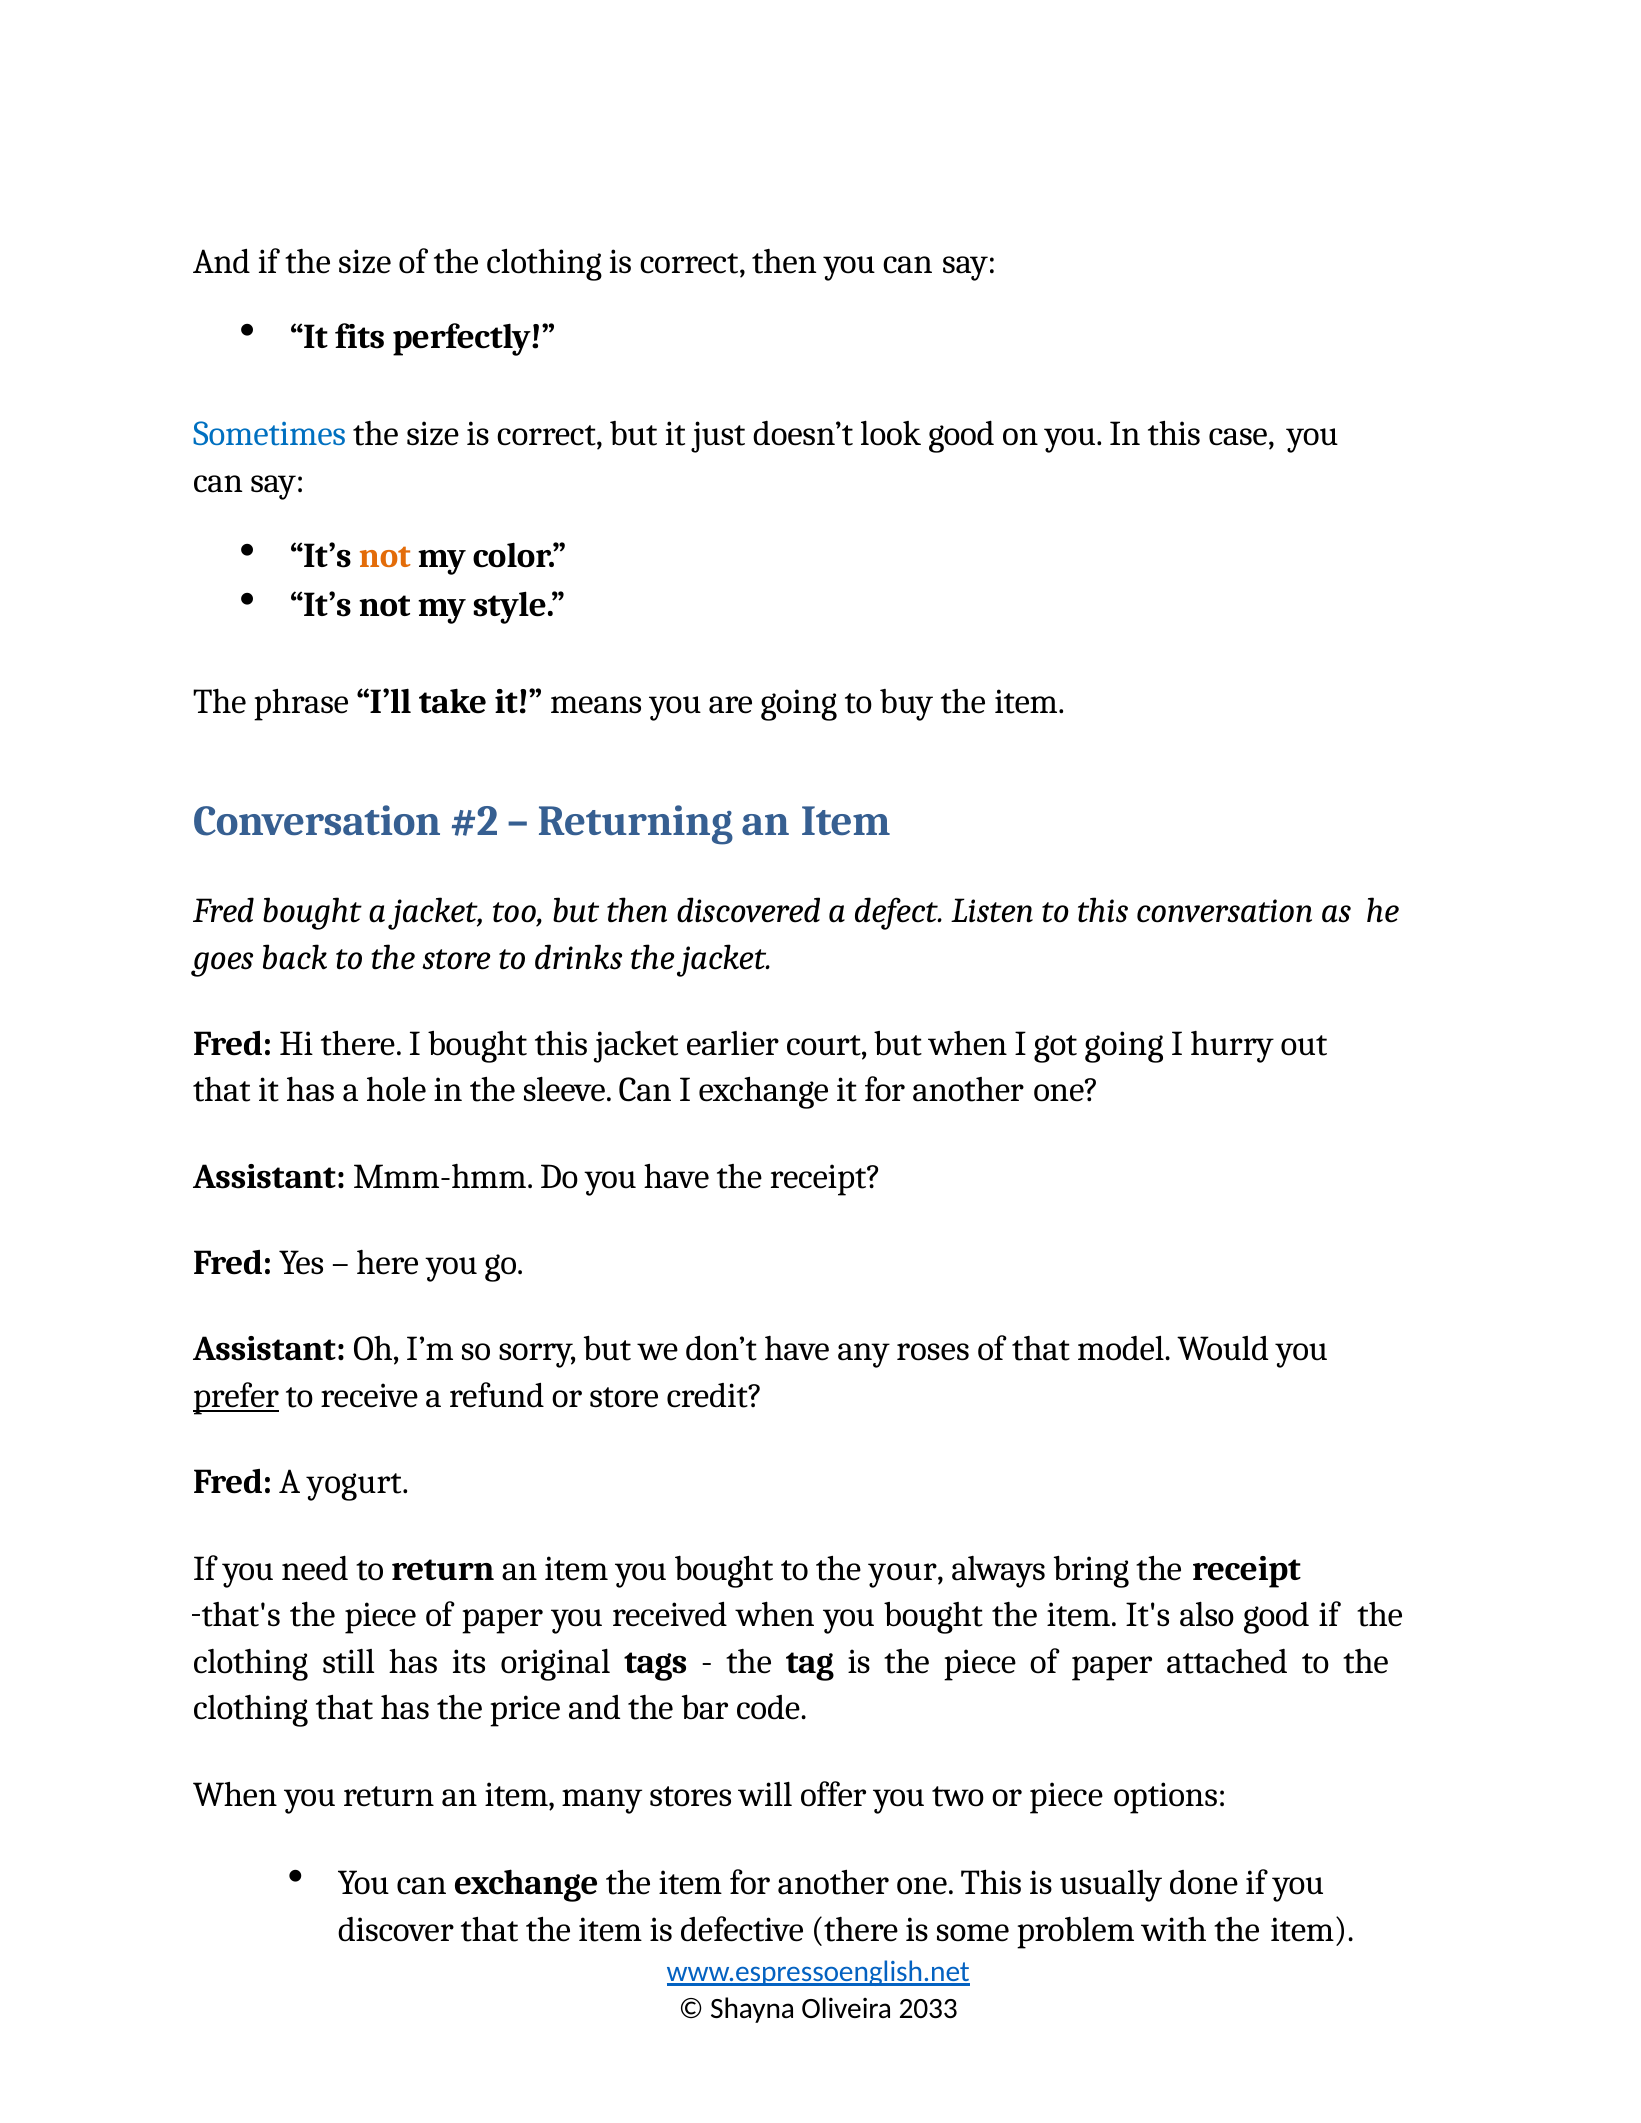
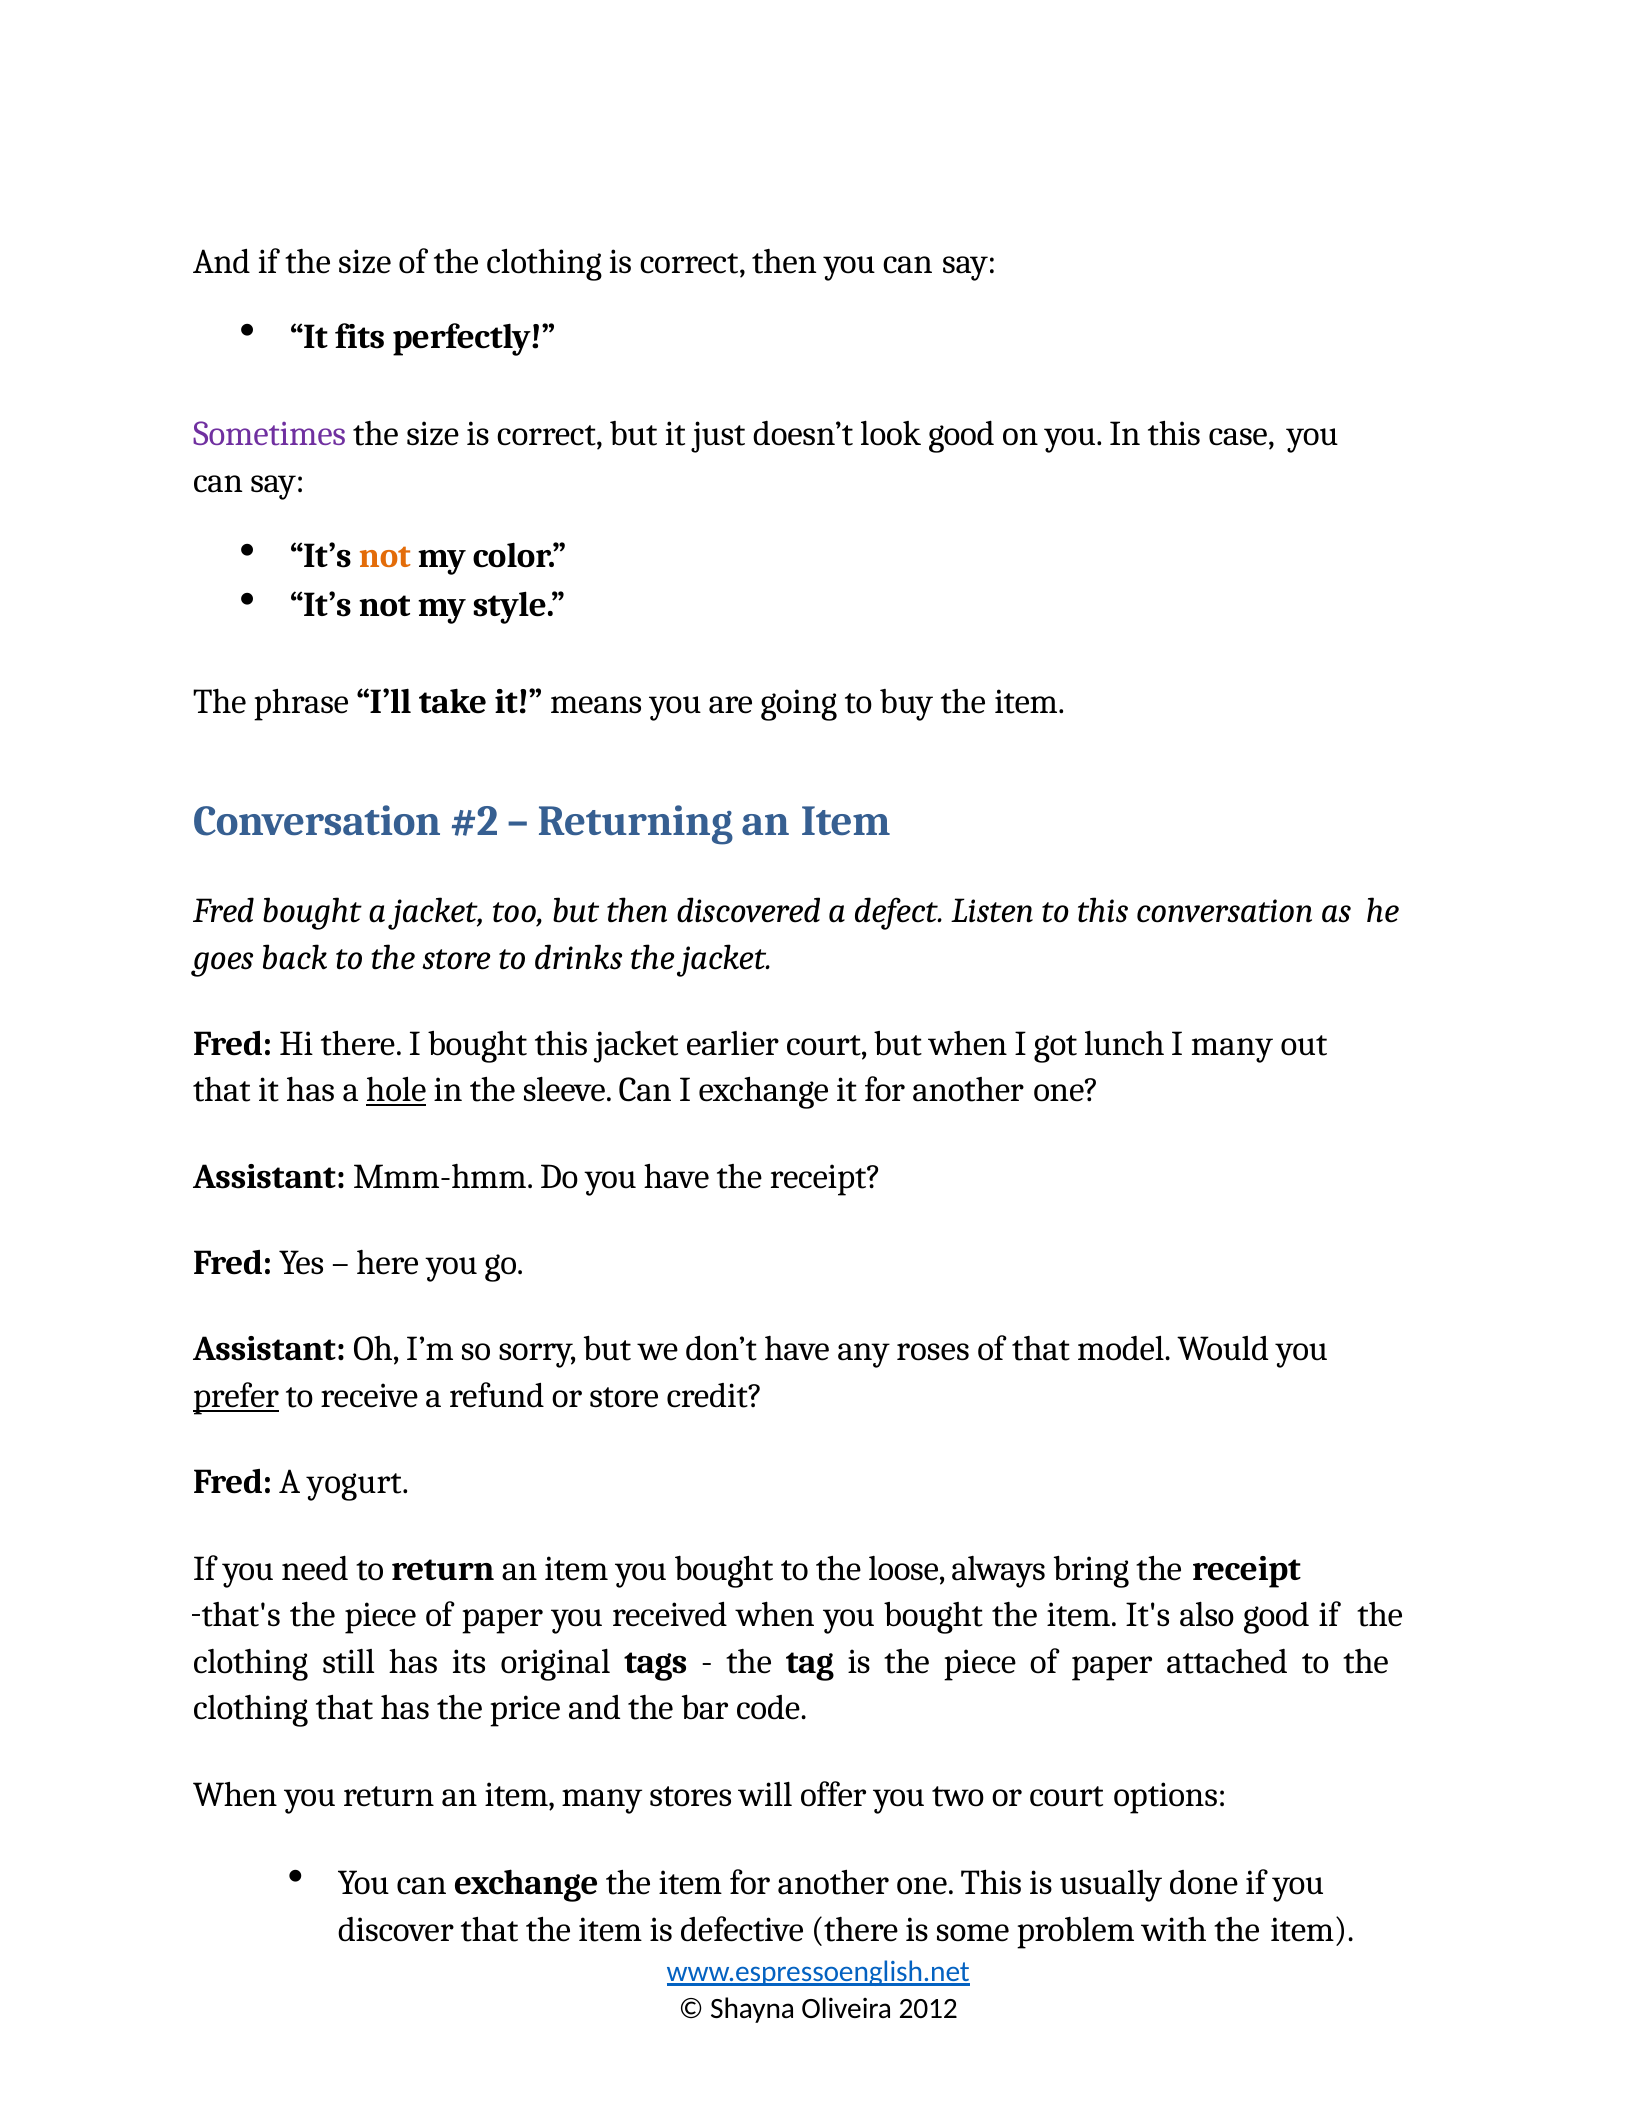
Sometimes colour: blue -> purple (270, 434)
got going: going -> lunch (1124, 1044)
I hurry: hurry -> many (1232, 1044)
hole underline: none -> present (396, 1091)
your: your -> loose (907, 1569)
or piece: piece -> court (1067, 1795)
2033: 2033 -> 2012 (928, 2009)
